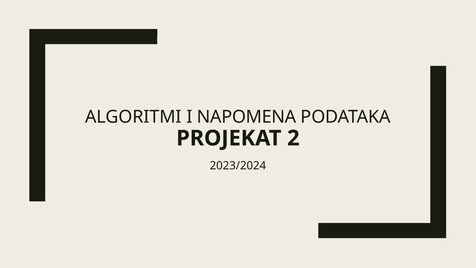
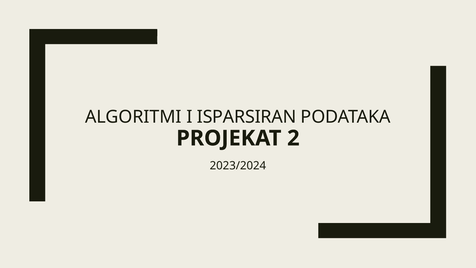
NAPOMENA: NAPOMENA -> ISPARSIRAN (247, 117)
